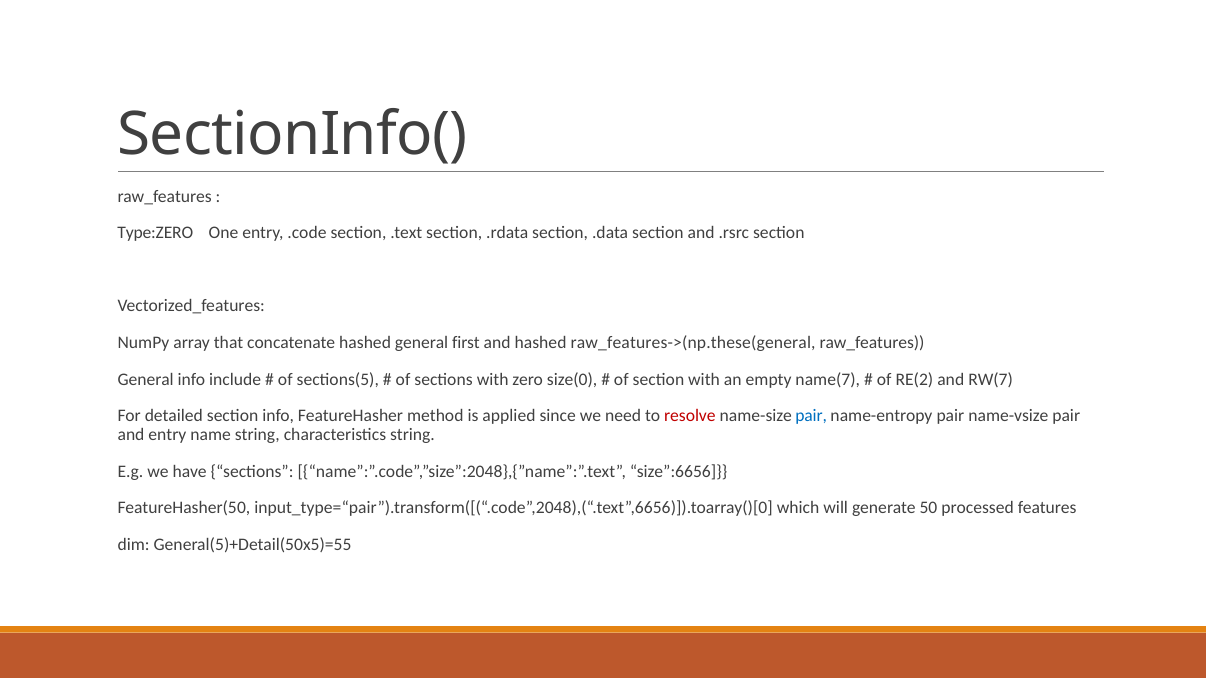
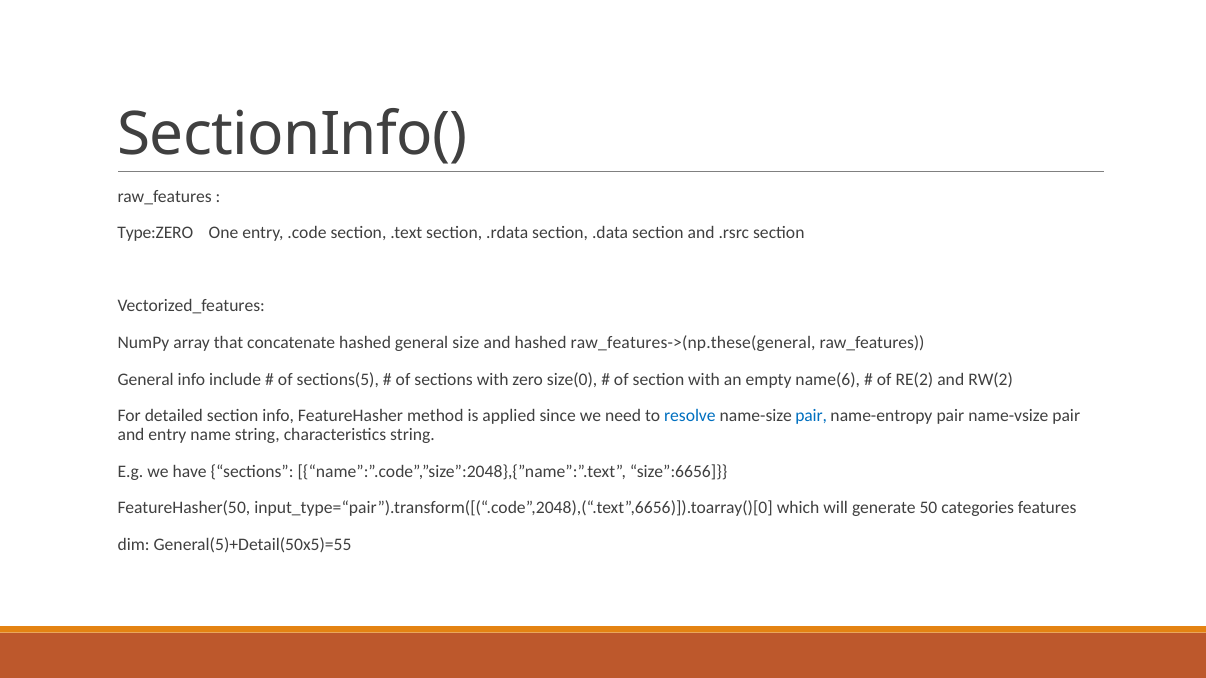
first: first -> size (466, 343)
name(7: name(7 -> name(6 (828, 379)
RW(7: RW(7 -> RW(2 (991, 379)
resolve colour: red -> blue (690, 416)
processed: processed -> categories (978, 508)
